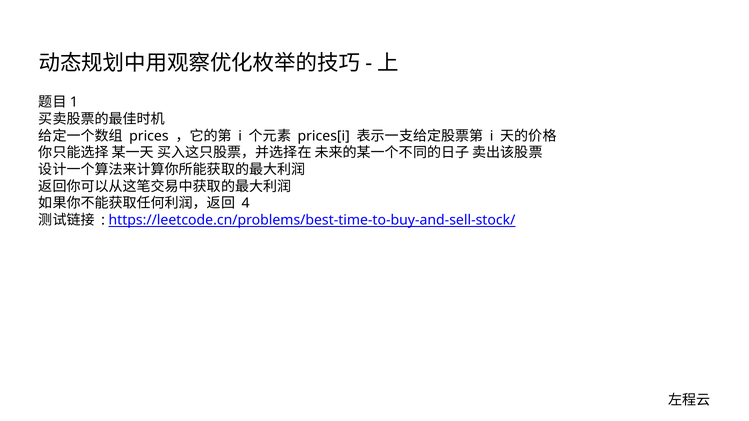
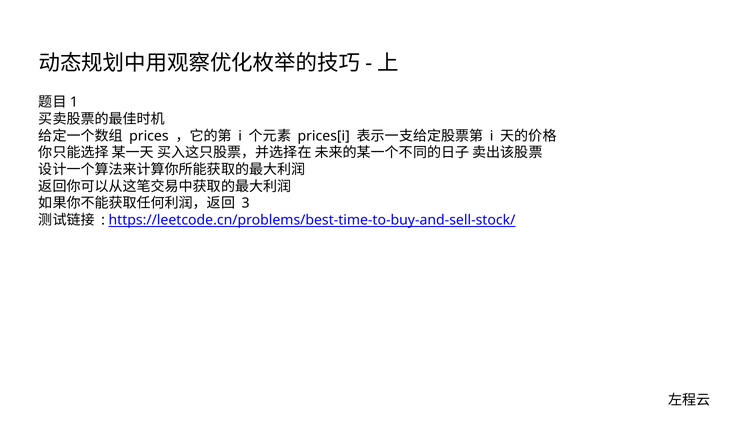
4: 4 -> 3 (246, 203)
